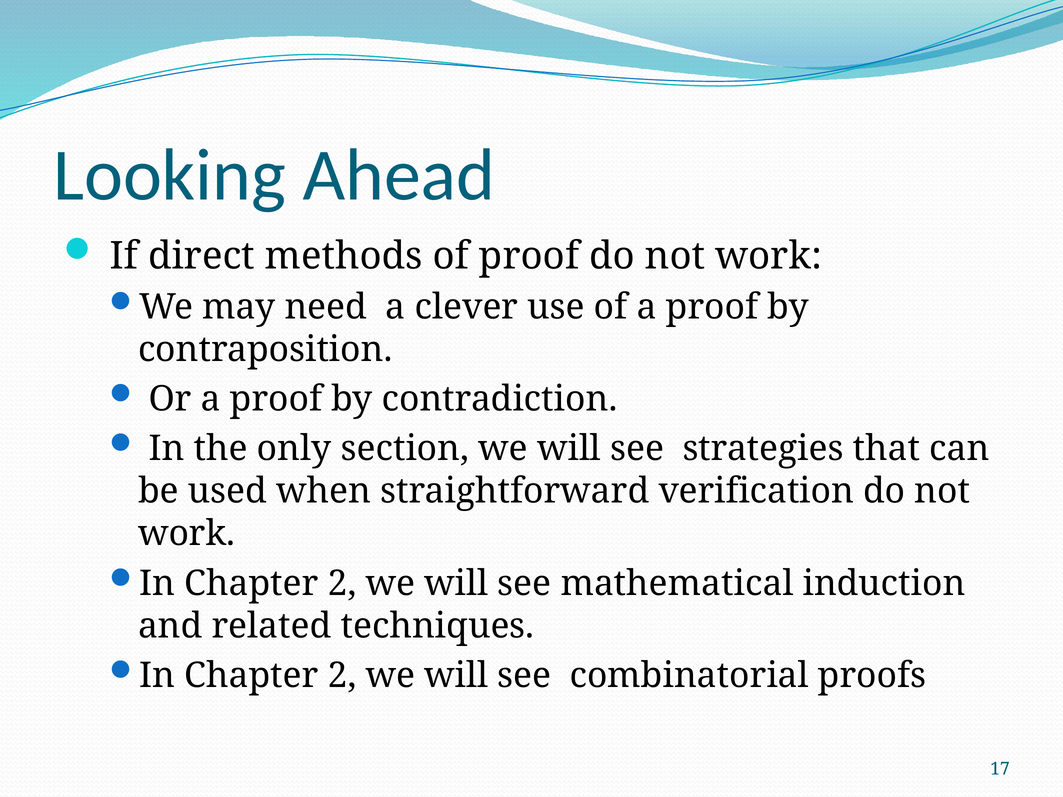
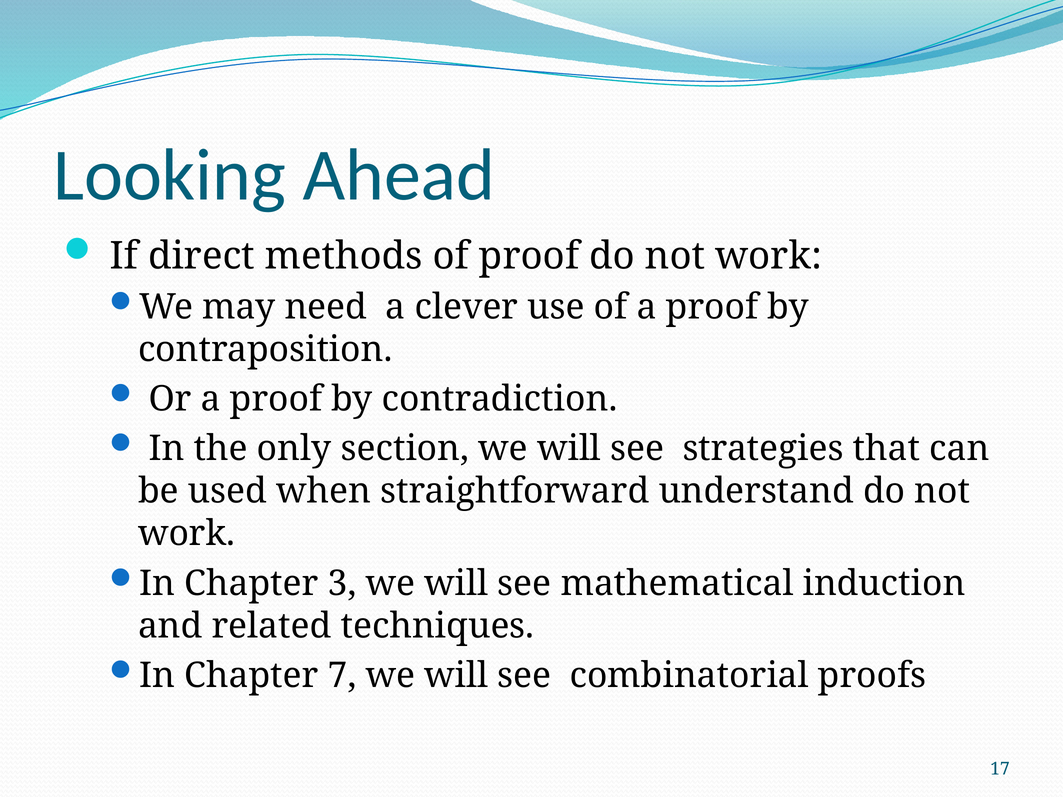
verification: verification -> understand (756, 491)
2: 2 -> 3 (342, 584)
2: 2 -> 7 (342, 676)
